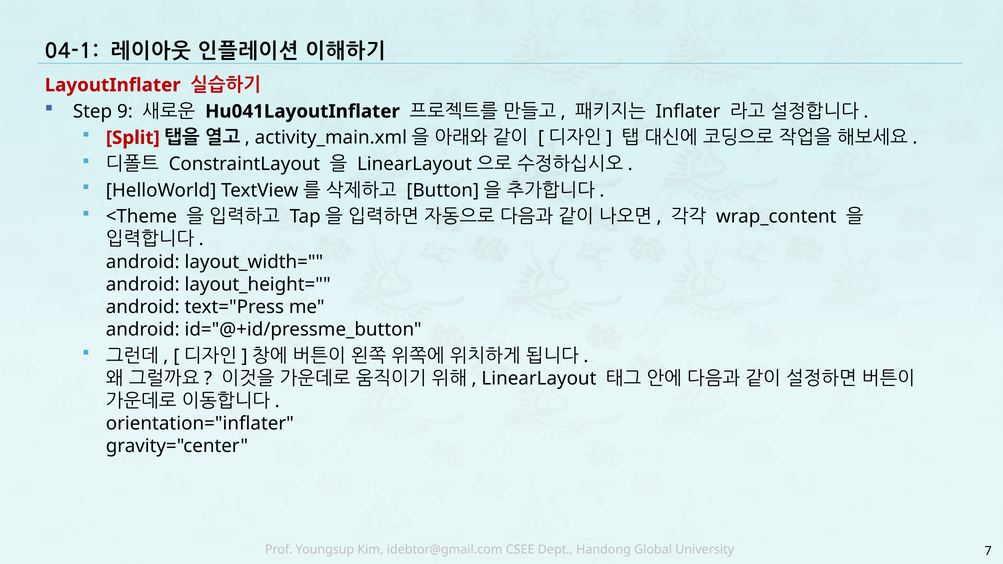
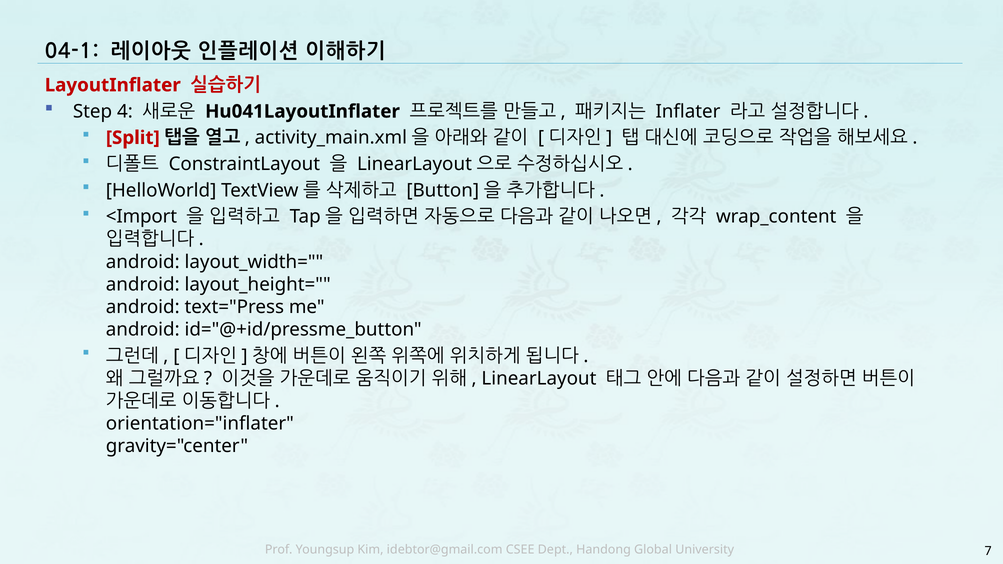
9: 9 -> 4 (125, 111)
<Theme: <Theme -> <Import (141, 217)
